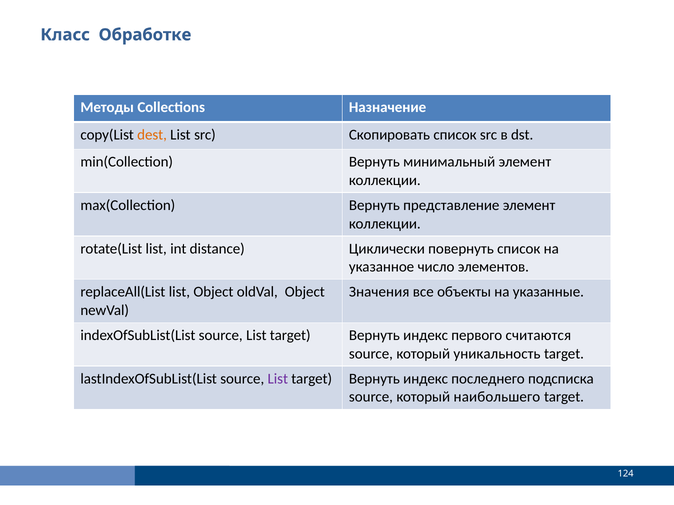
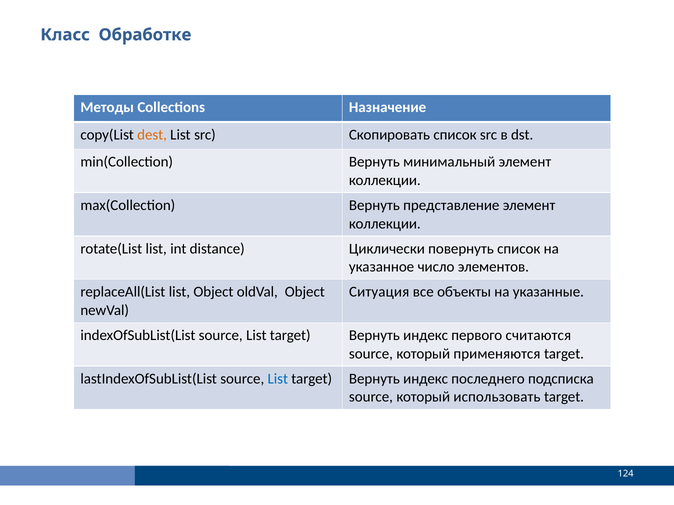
Значения: Значения -> Ситуация (379, 292)
уникальность: уникальность -> применяются (497, 354)
List colour: purple -> blue (278, 379)
наибольшего: наибольшего -> использовать (497, 397)
